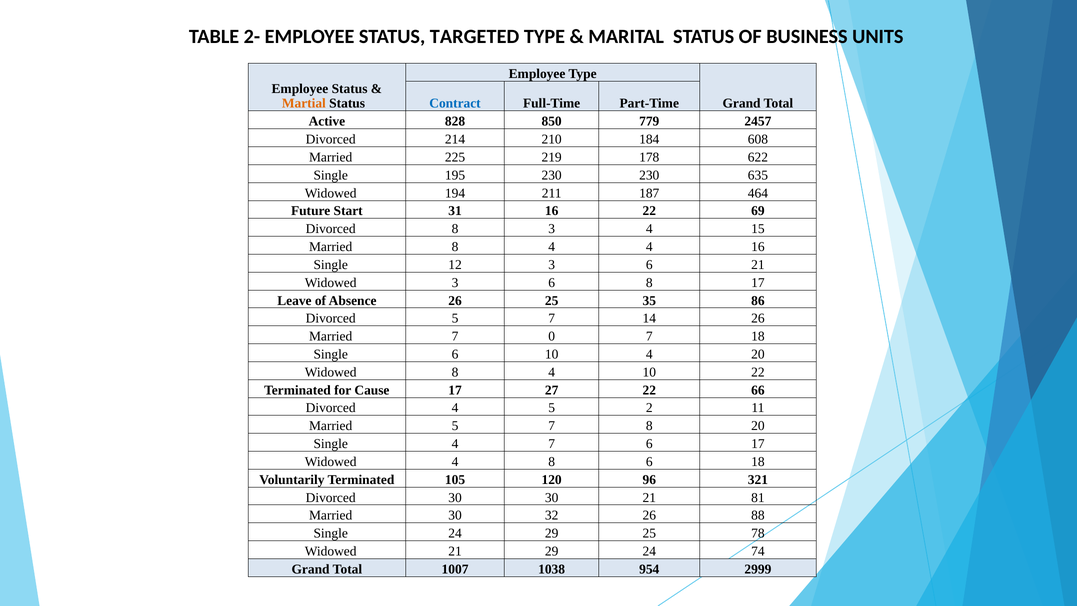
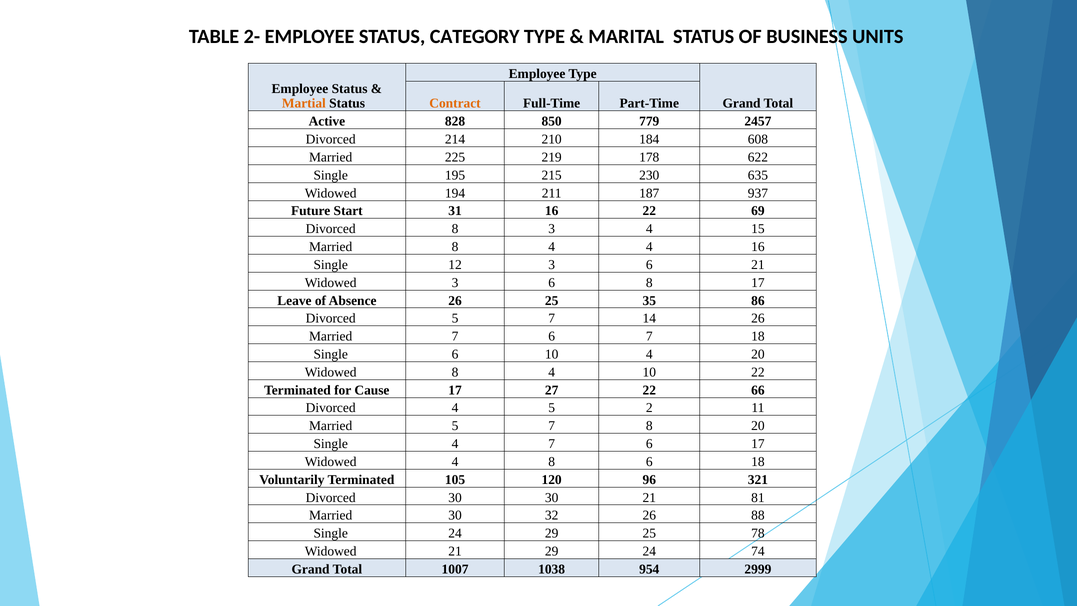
TARGETED: TARGETED -> CATEGORY (475, 36)
Contract colour: blue -> orange (455, 104)
195 230: 230 -> 215 (552, 175)
464: 464 -> 937 (758, 193)
Married 7 0: 0 -> 6 (552, 336)
